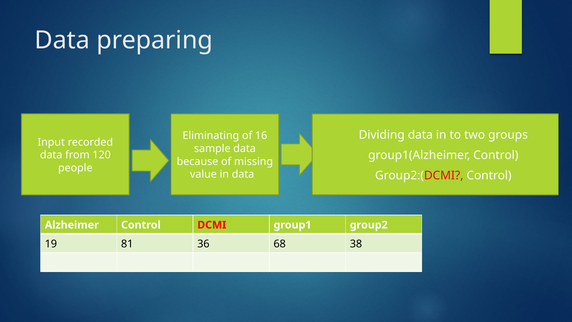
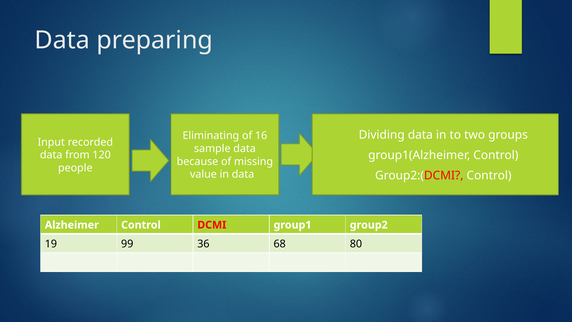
81: 81 -> 99 (127, 244)
38: 38 -> 80 (356, 244)
